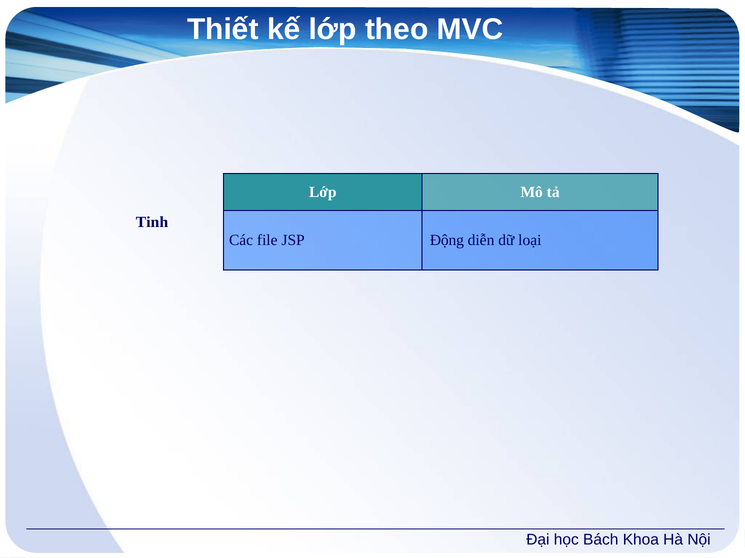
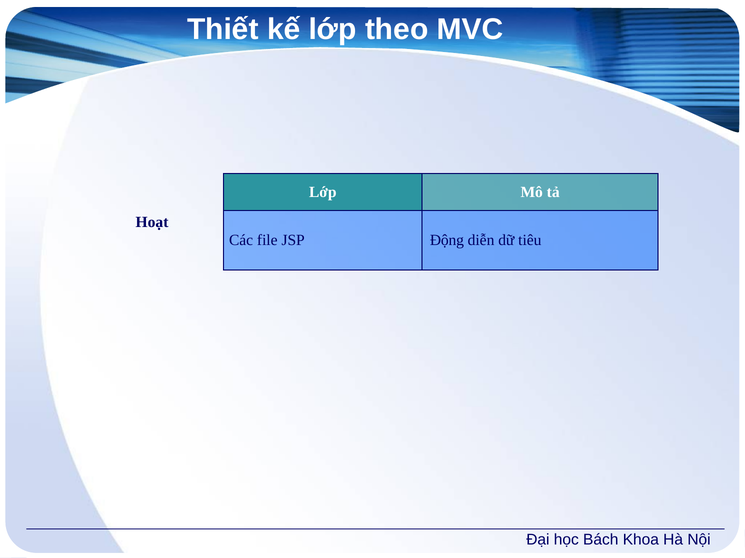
Tinh: Tinh -> Hoạt (152, 222)
loại: loại -> tiêu (530, 241)
